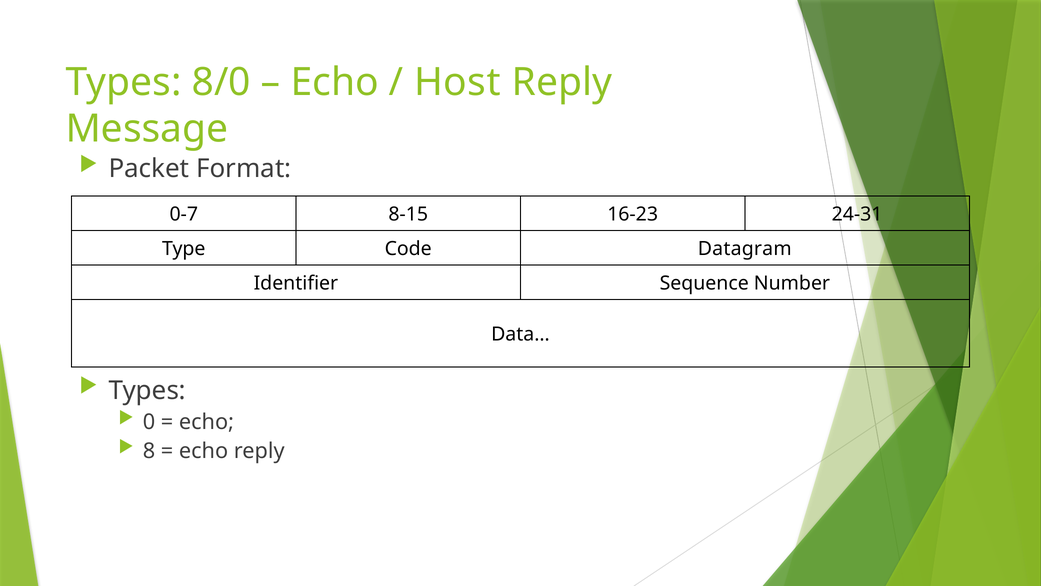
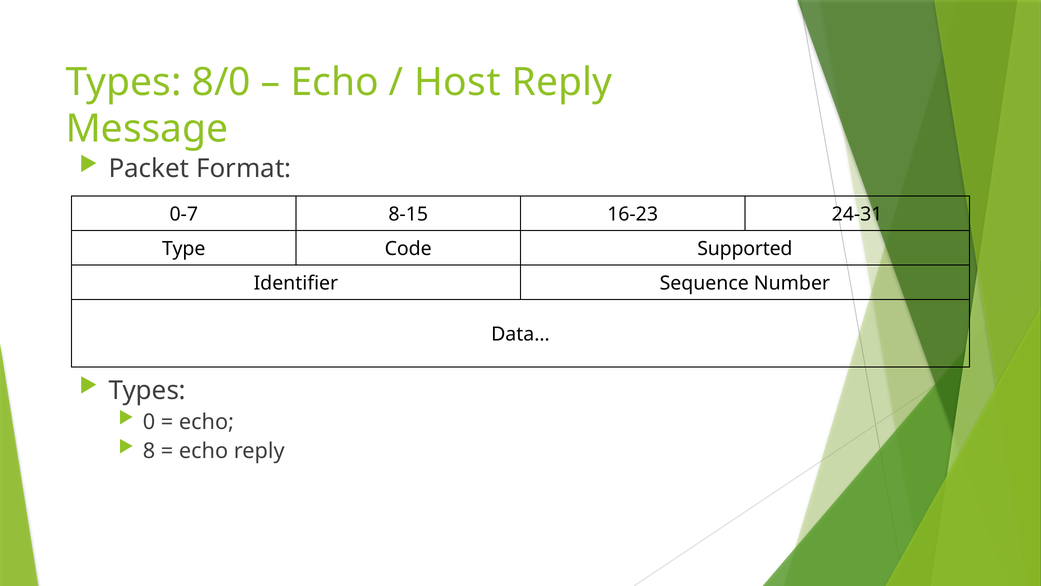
Datagram: Datagram -> Supported (745, 249)
